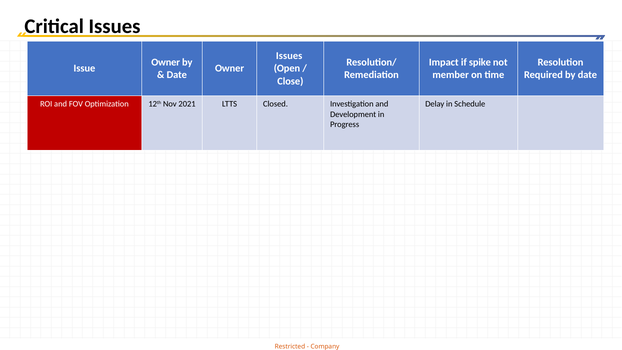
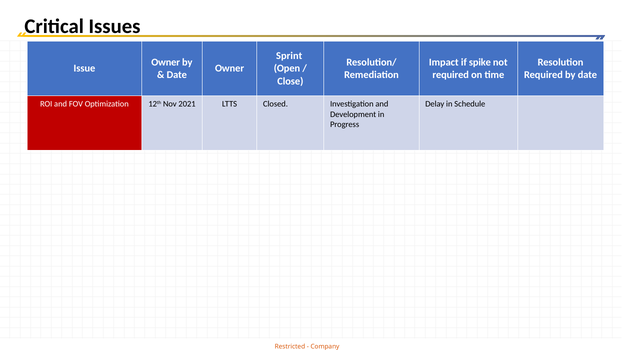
Issues: Issues -> Sprint (289, 56)
member: member -> required (451, 75)
